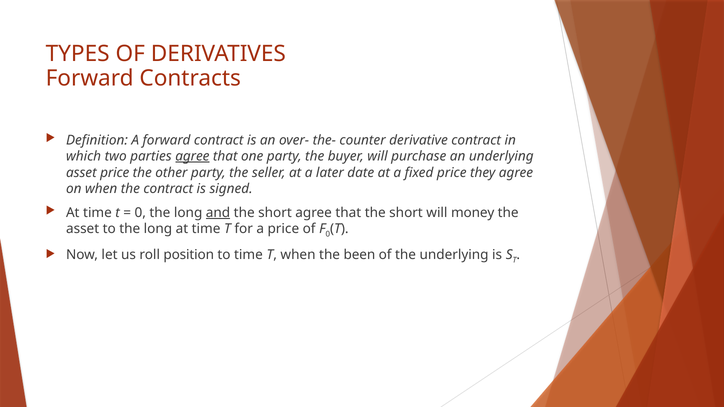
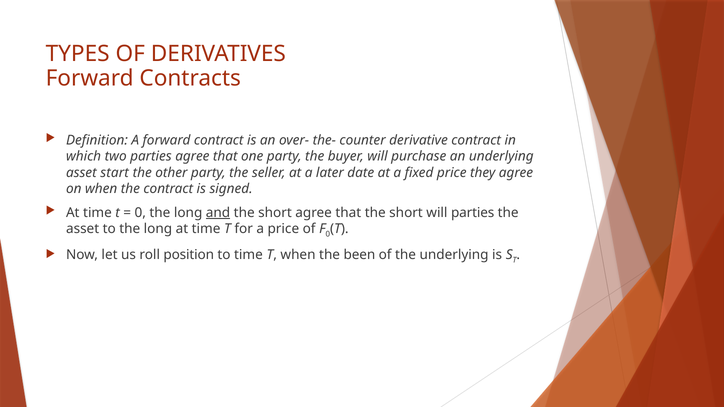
agree underline: present -> none (192, 156)
asset price: price -> start (115, 173)
will money: money -> parties (473, 213)
